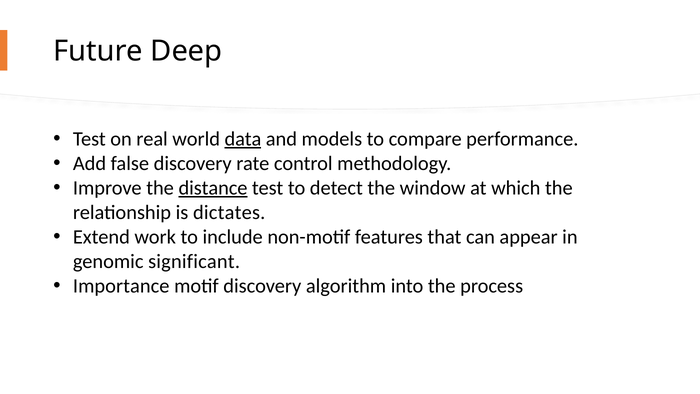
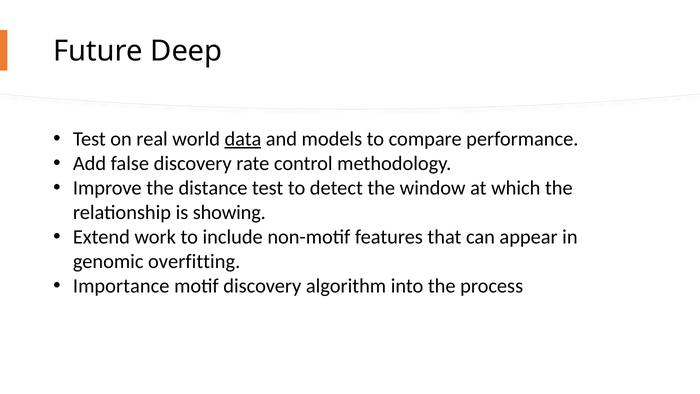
distance underline: present -> none (213, 188)
dictates: dictates -> showing (229, 212)
significant: significant -> overfitting (194, 261)
